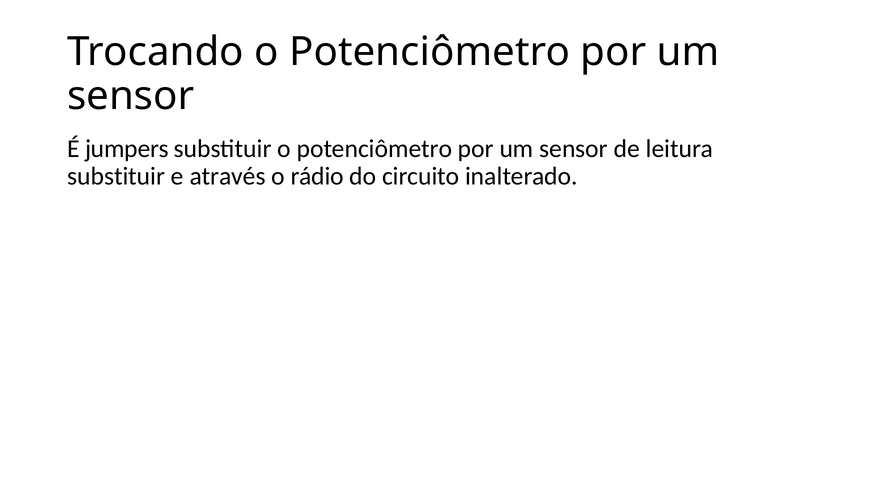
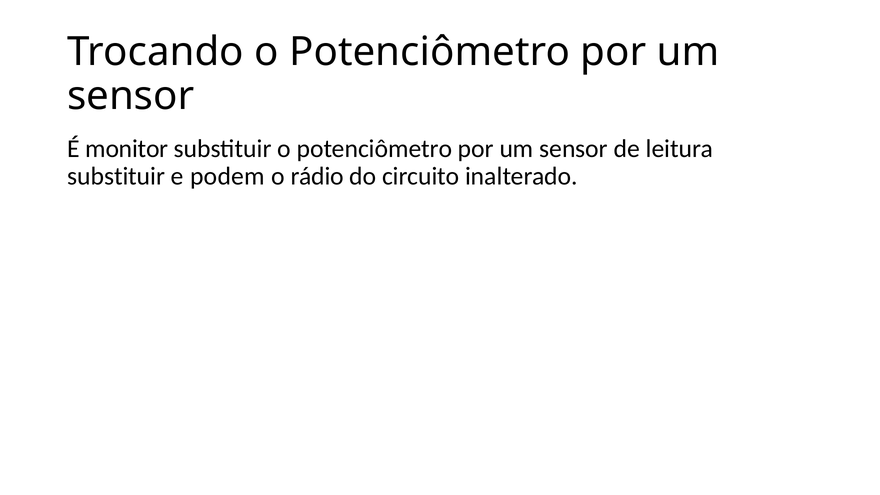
jumpers: jumpers -> monitor (127, 149)
através: através -> podem (227, 177)
